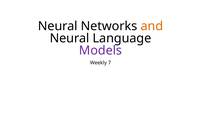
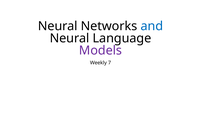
and colour: orange -> blue (152, 26)
